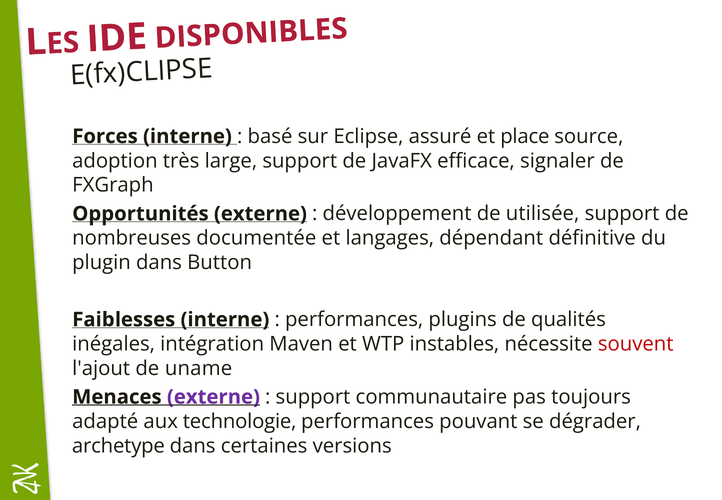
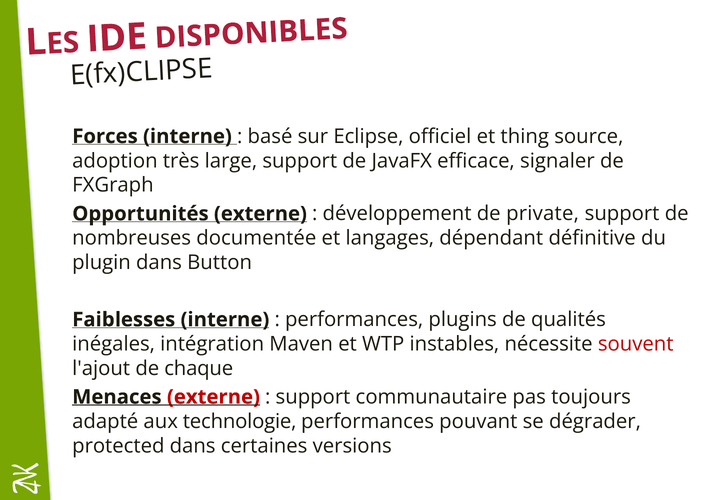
assuré: assuré -> officiel (440, 136)
place: place -> thing (525, 136)
utilisée: utilisée -> private (543, 214)
uname: uname -> chaque (199, 368)
externe colour: purple -> red (213, 397)
archetype: archetype -> protected (118, 446)
